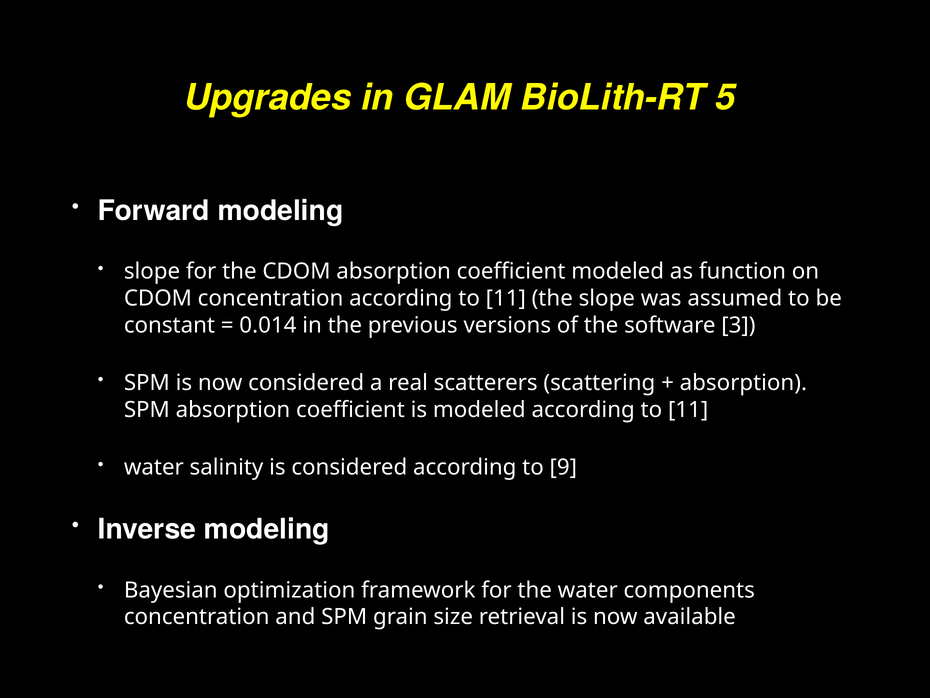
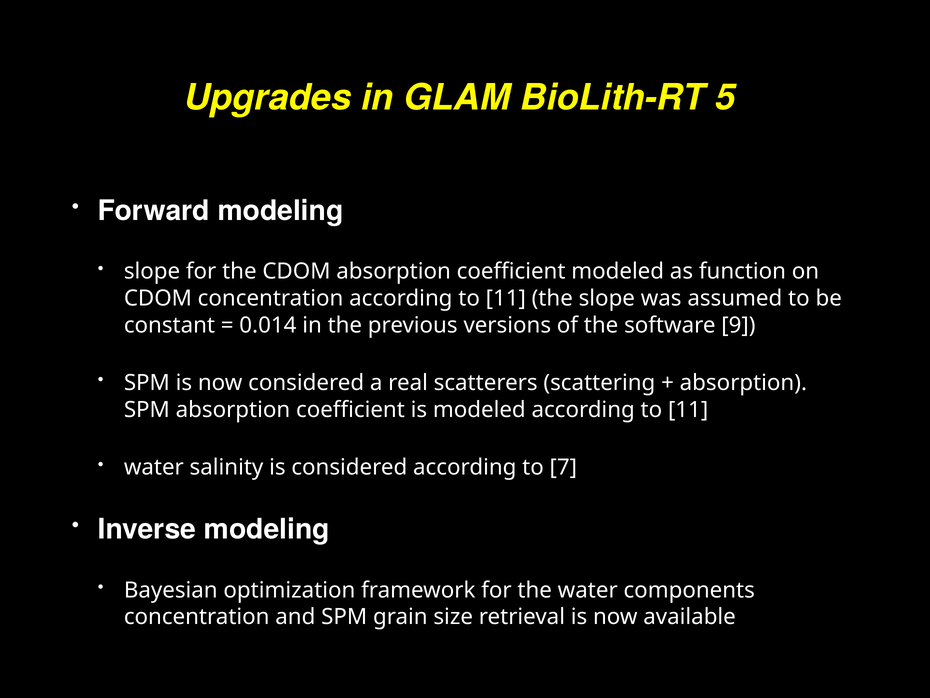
3: 3 -> 9 (738, 325)
9: 9 -> 7 (563, 467)
